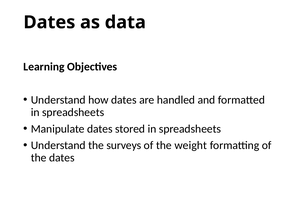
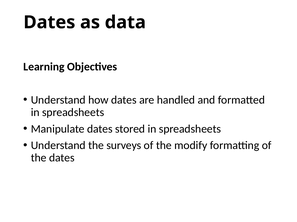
weight: weight -> modify (191, 146)
